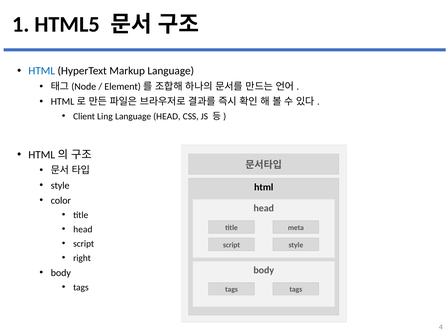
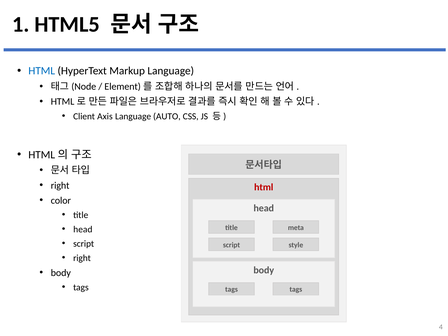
Ling: Ling -> Axis (105, 116)
Language HEAD: HEAD -> AUTO (167, 116)
style: style -> right (60, 185)
html colour: black -> red (264, 187)
